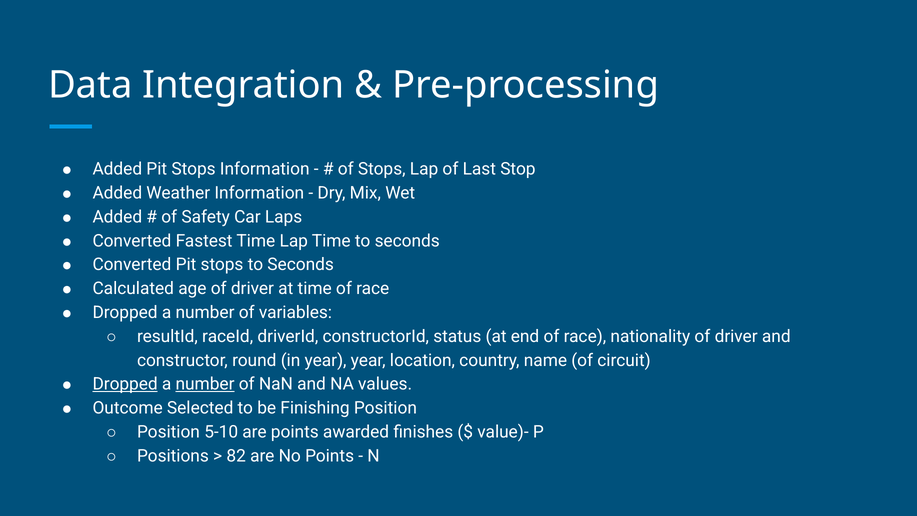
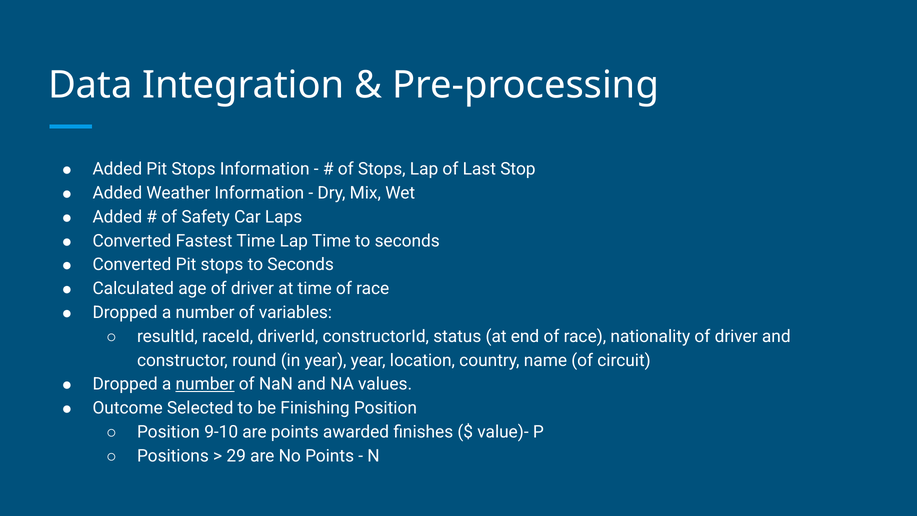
Dropped underline: present -> none (125, 384)
5-10: 5-10 -> 9-10 (221, 432)
82: 82 -> 29 (236, 456)
